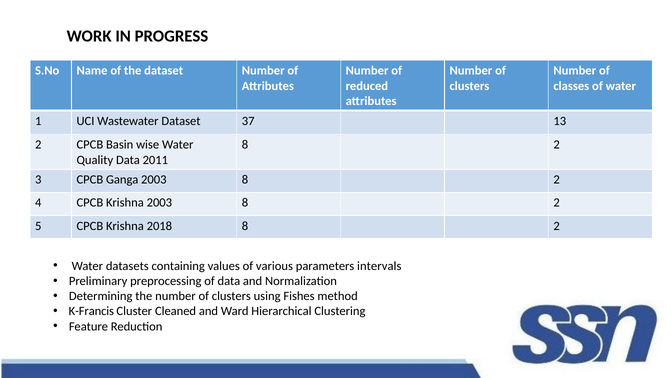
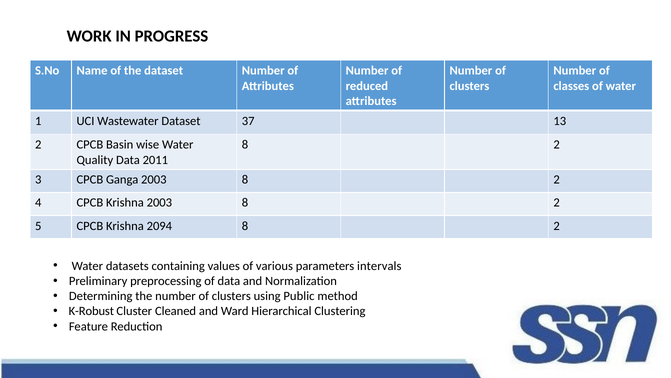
2018: 2018 -> 2094 (159, 226)
Fishes: Fishes -> Public (299, 296)
K-Francis: K-Francis -> K-Robust (91, 311)
